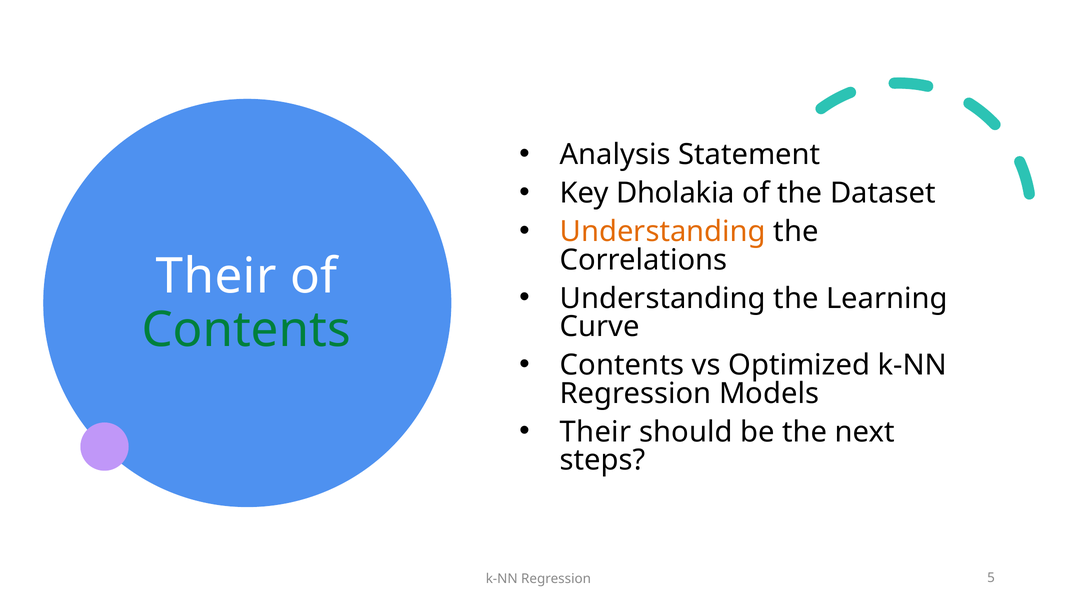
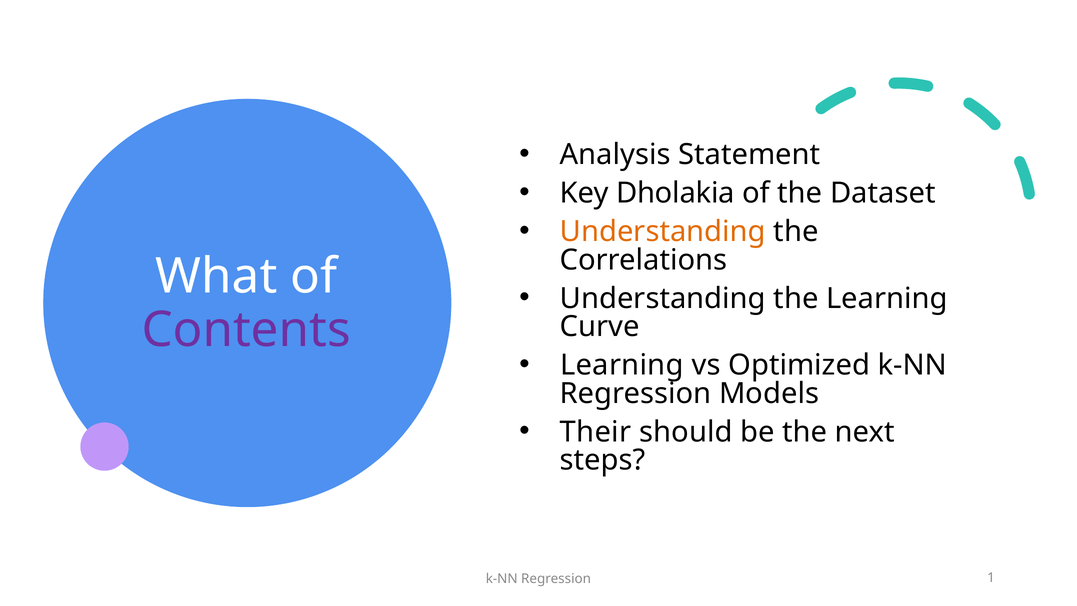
Their: Their -> What (216, 276)
Contents colour: green -> purple (246, 330)
Contents: Contents -> Learning (622, 365)
5: 5 -> 1 (991, 577)
